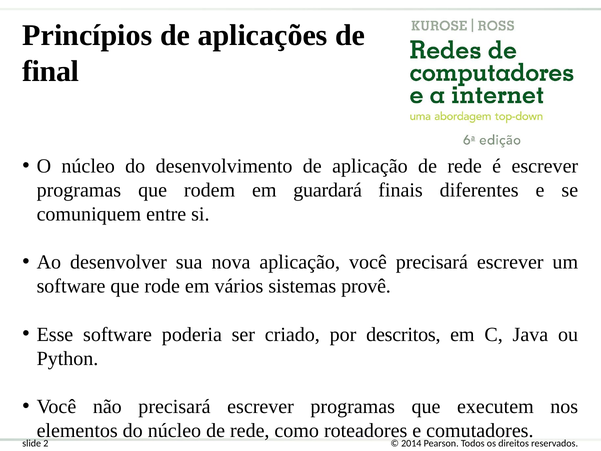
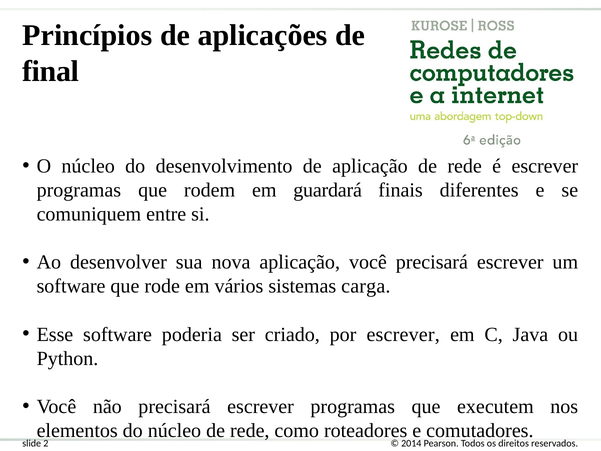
provê: provê -> carga (366, 286)
por descritos: descritos -> escrever (403, 334)
